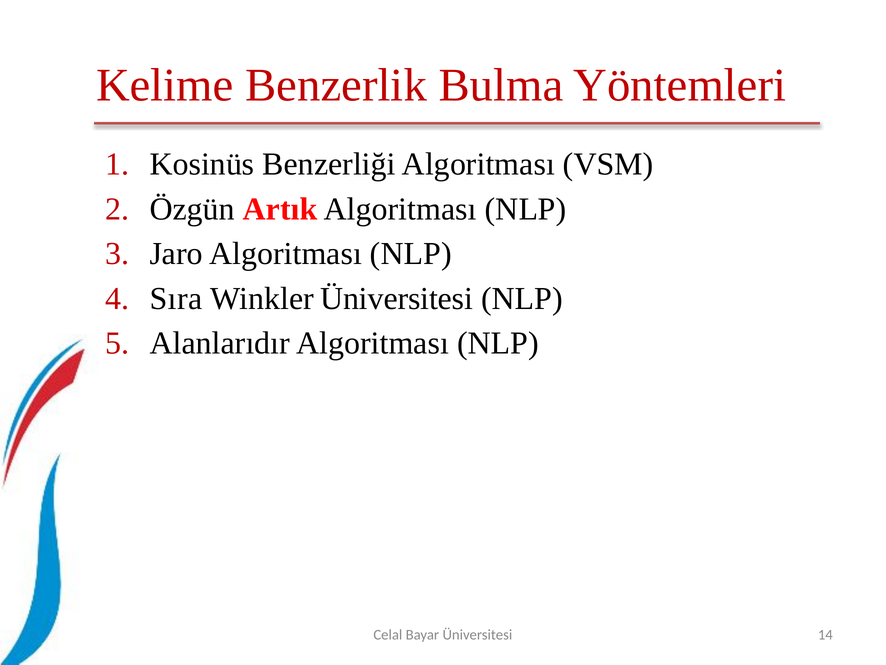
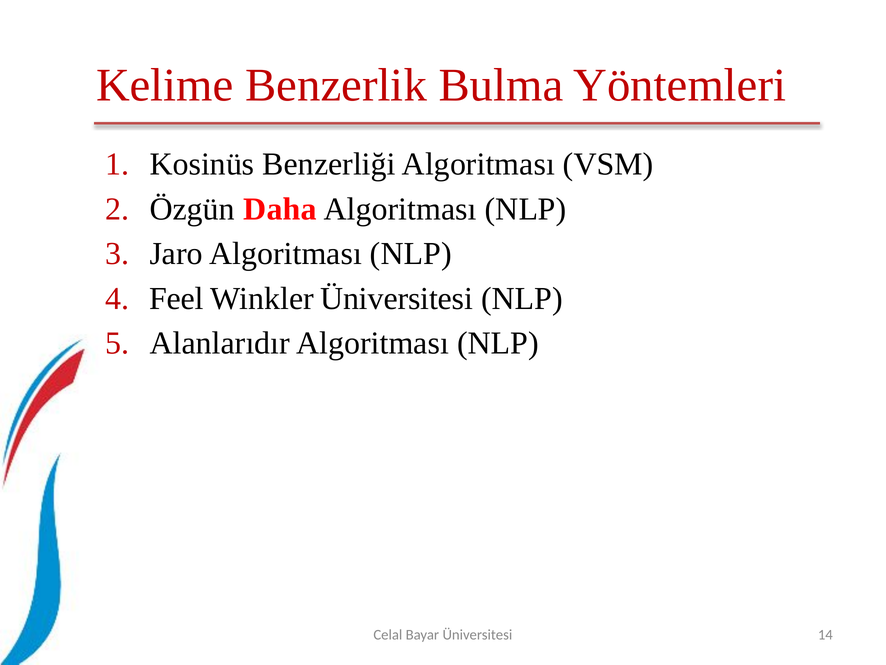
Artık: Artık -> Daha (280, 209)
Sıra: Sıra -> Feel (176, 298)
